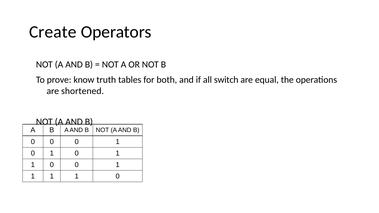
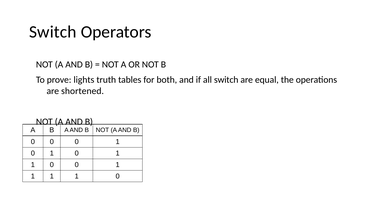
Create: Create -> Switch (53, 32)
know: know -> lights (84, 80)
